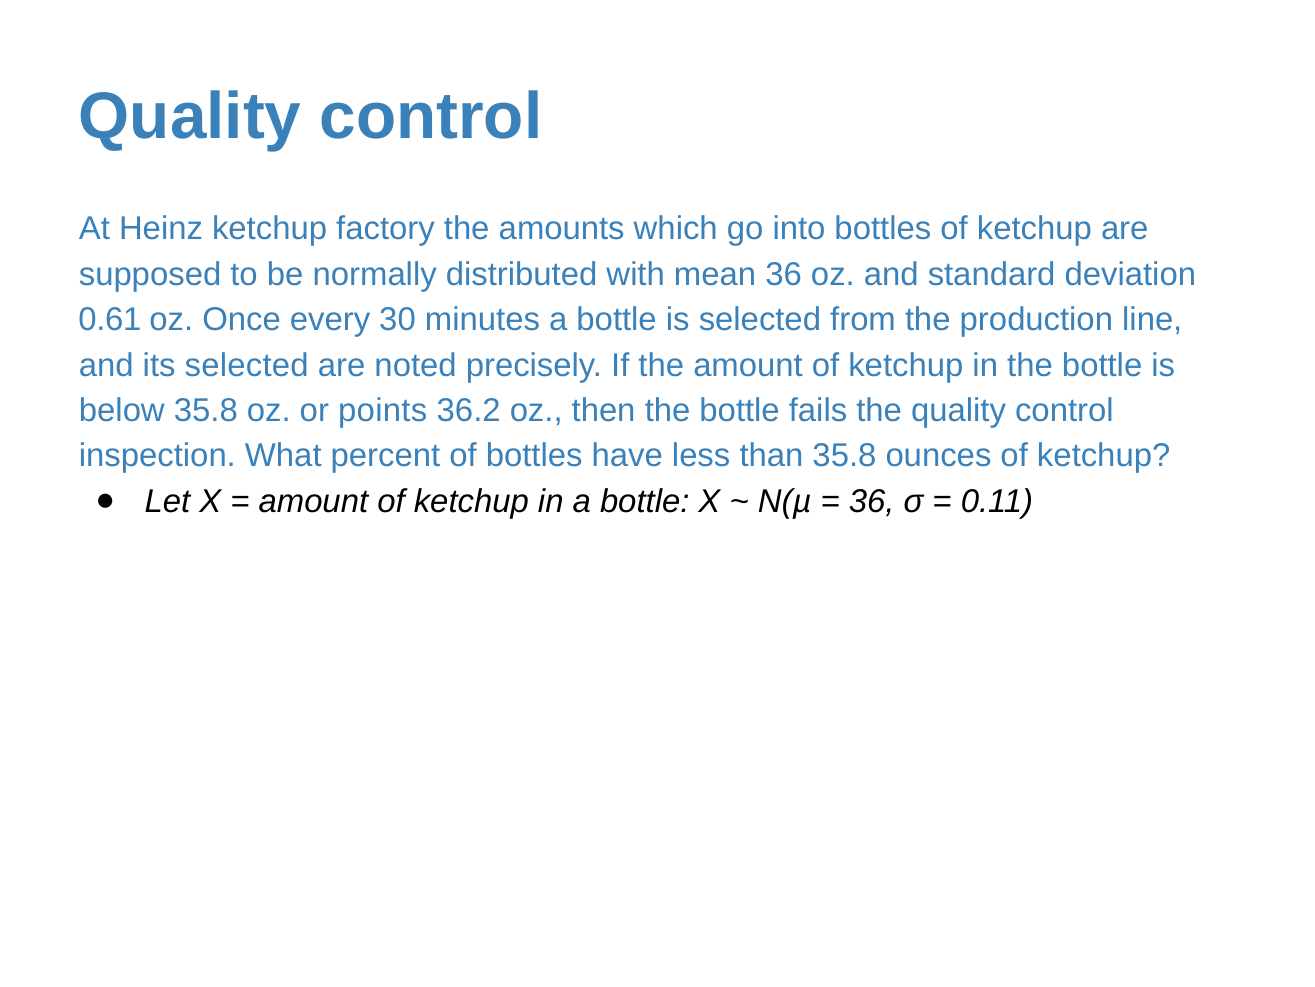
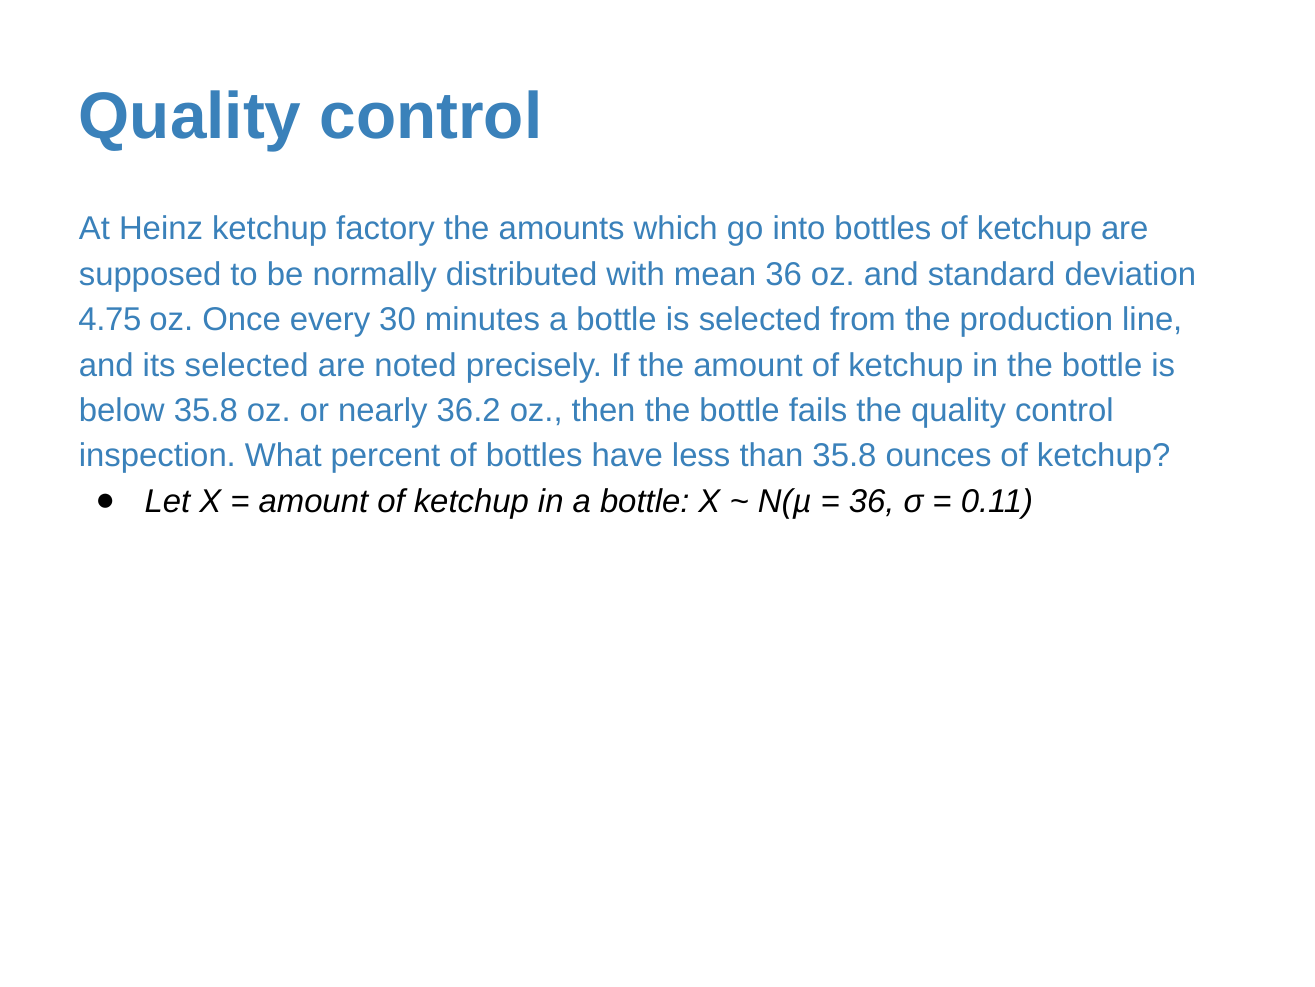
0.61: 0.61 -> 4.75 (110, 320)
points: points -> nearly (383, 410)
